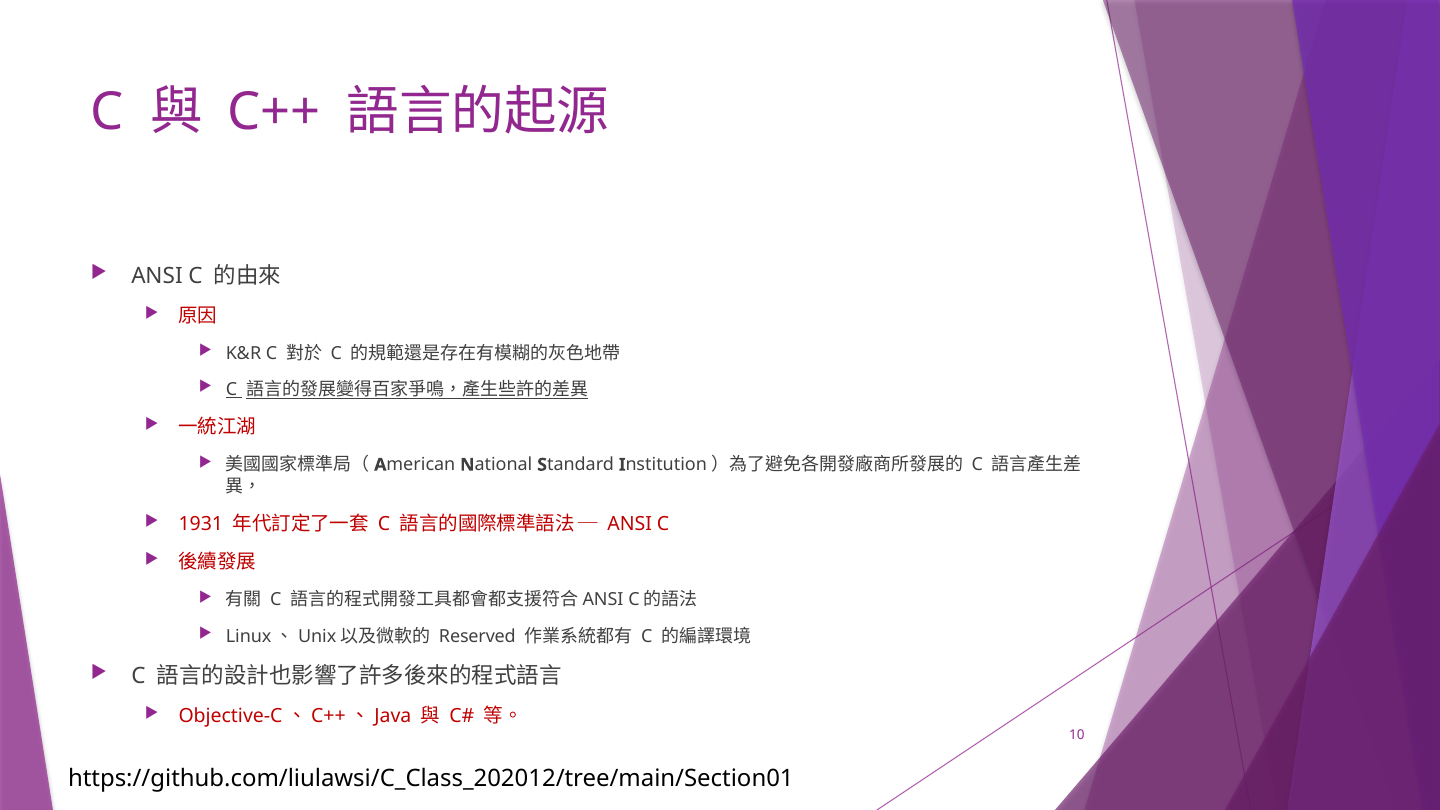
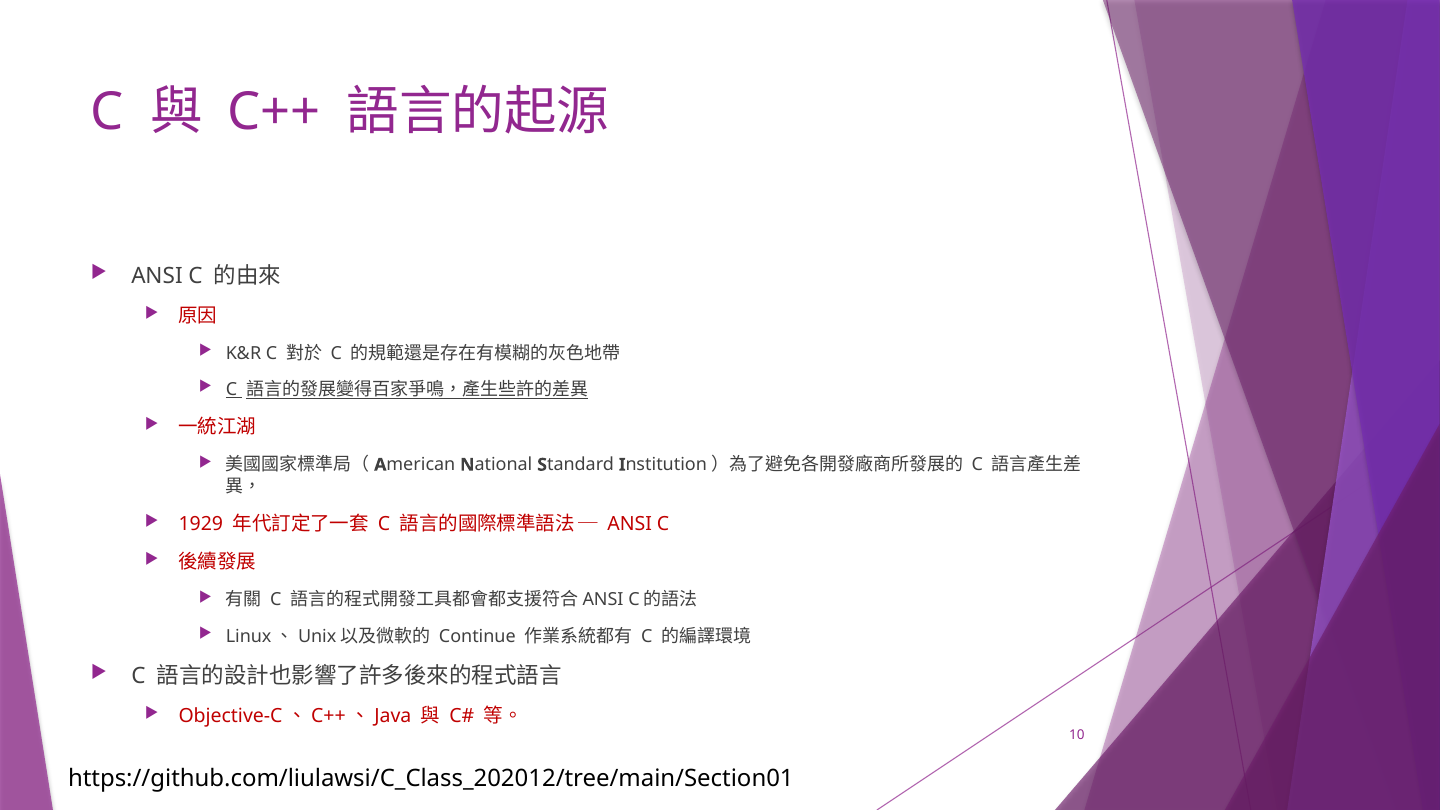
1931: 1931 -> 1929 (201, 524)
Reserved: Reserved -> Continue (477, 636)
